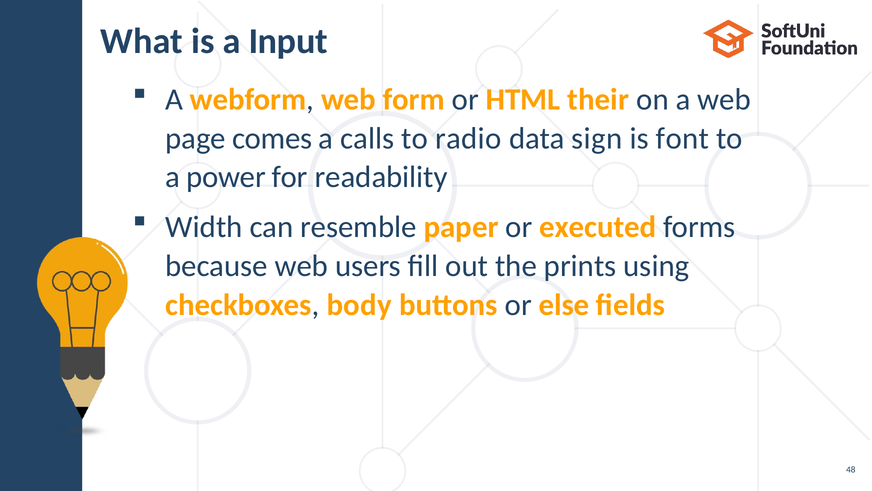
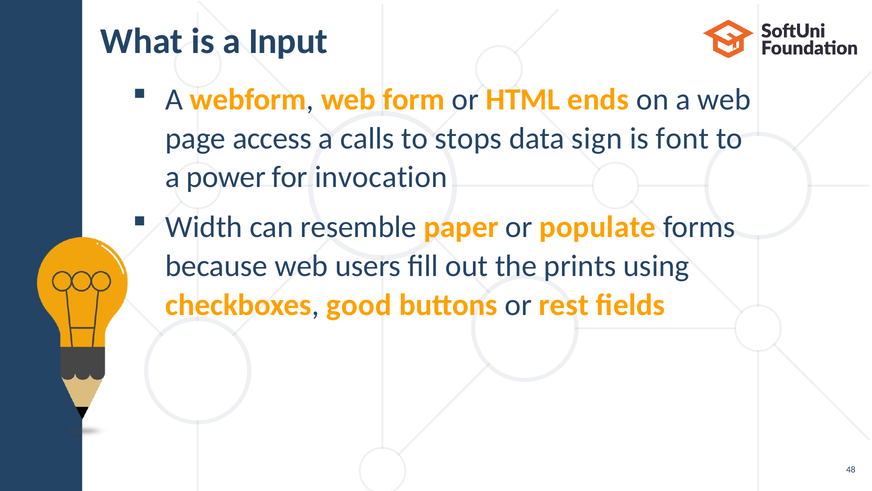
their: their -> ends (598, 99)
comes: comes -> access (272, 138)
radio: radio -> stops (468, 138)
readability: readability -> invocation (381, 177)
executed: executed -> populate (598, 227)
body: body -> good (359, 305)
else: else -> rest (564, 305)
